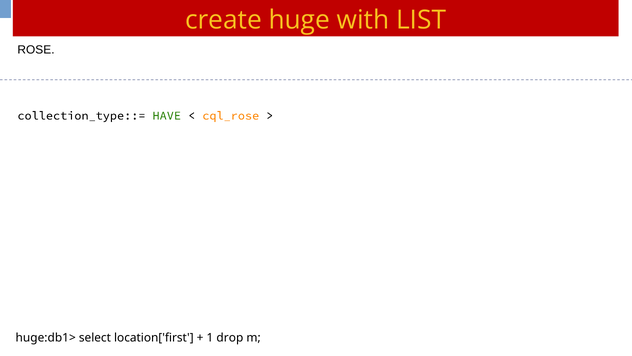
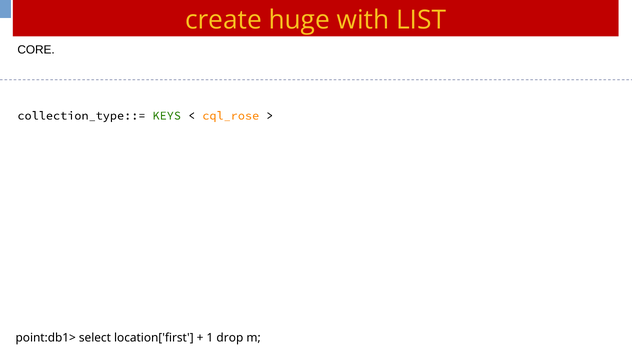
ROSE: ROSE -> CORE (36, 50)
HAVE: HAVE -> KEYS (167, 115)
huge:db1>: huge:db1> -> point:db1> (46, 337)
